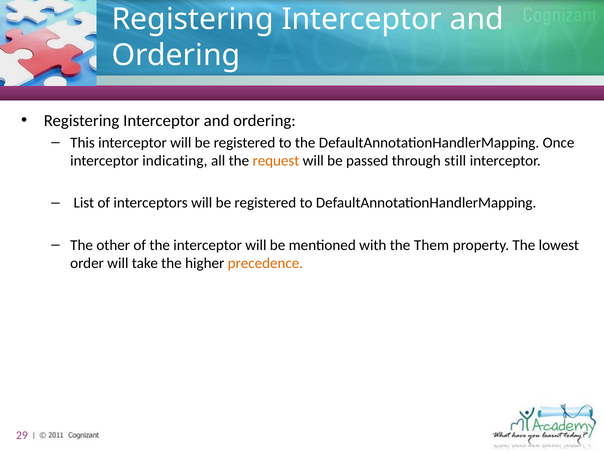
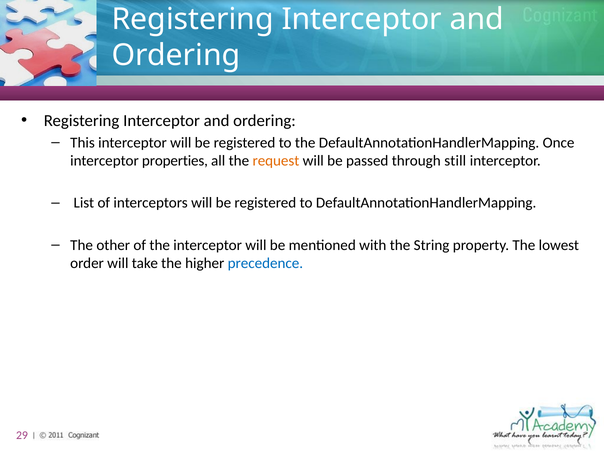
indicating: indicating -> properties (175, 161)
Them: Them -> String (432, 245)
precedence colour: orange -> blue (265, 263)
